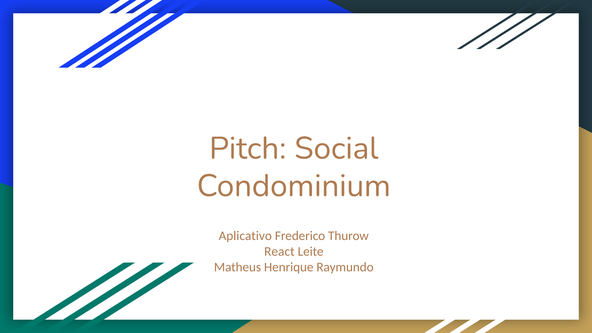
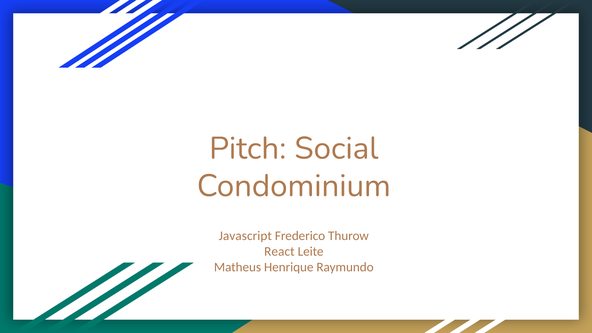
Aplicativo: Aplicativo -> Javascript (245, 236)
